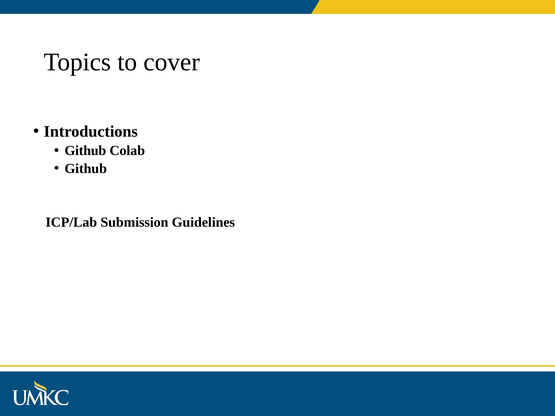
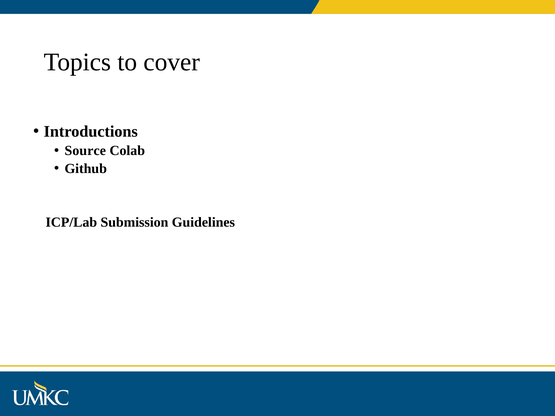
Github: Github -> Source (85, 151)
